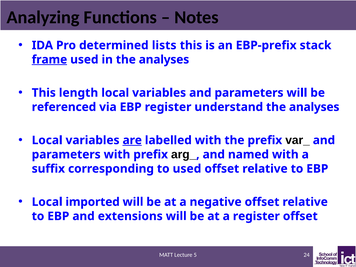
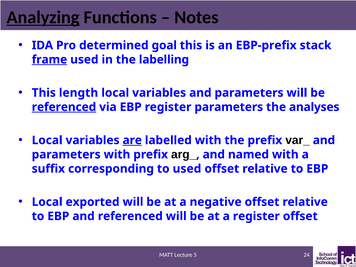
Analyzing underline: none -> present (43, 17)
lists: lists -> goal (164, 45)
in the analyses: analyses -> labelling (164, 60)
referenced underline: none -> present (64, 107)
register understand: understand -> parameters (229, 107)
imported: imported -> exported (93, 202)
and extensions: extensions -> referenced (130, 216)
